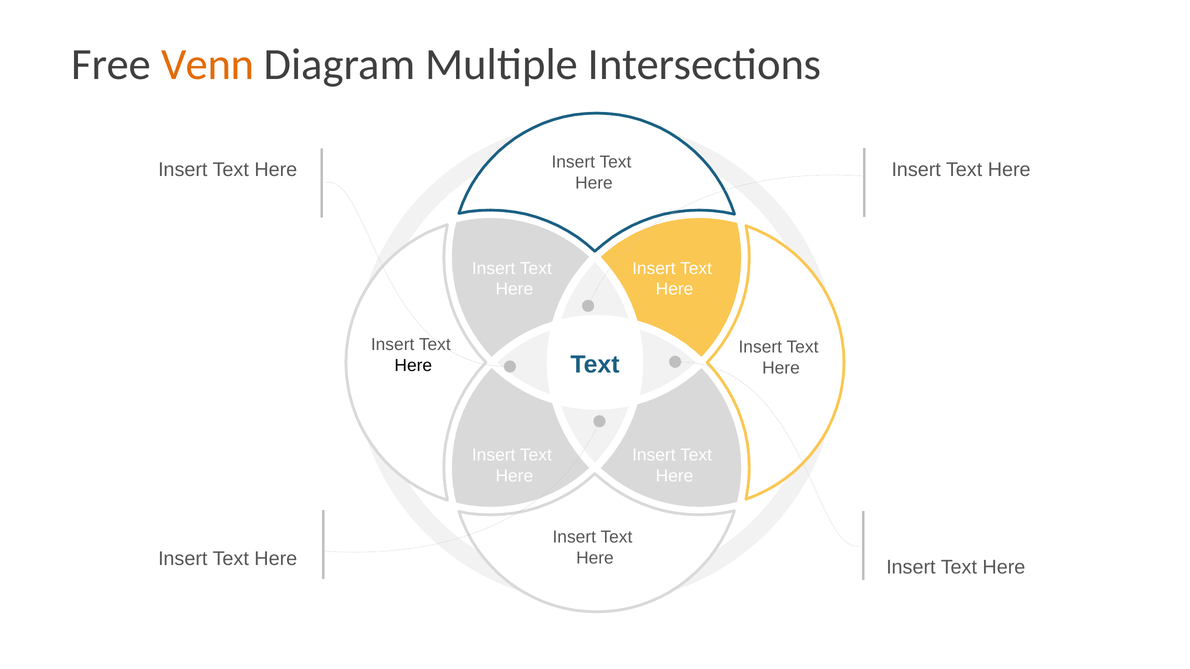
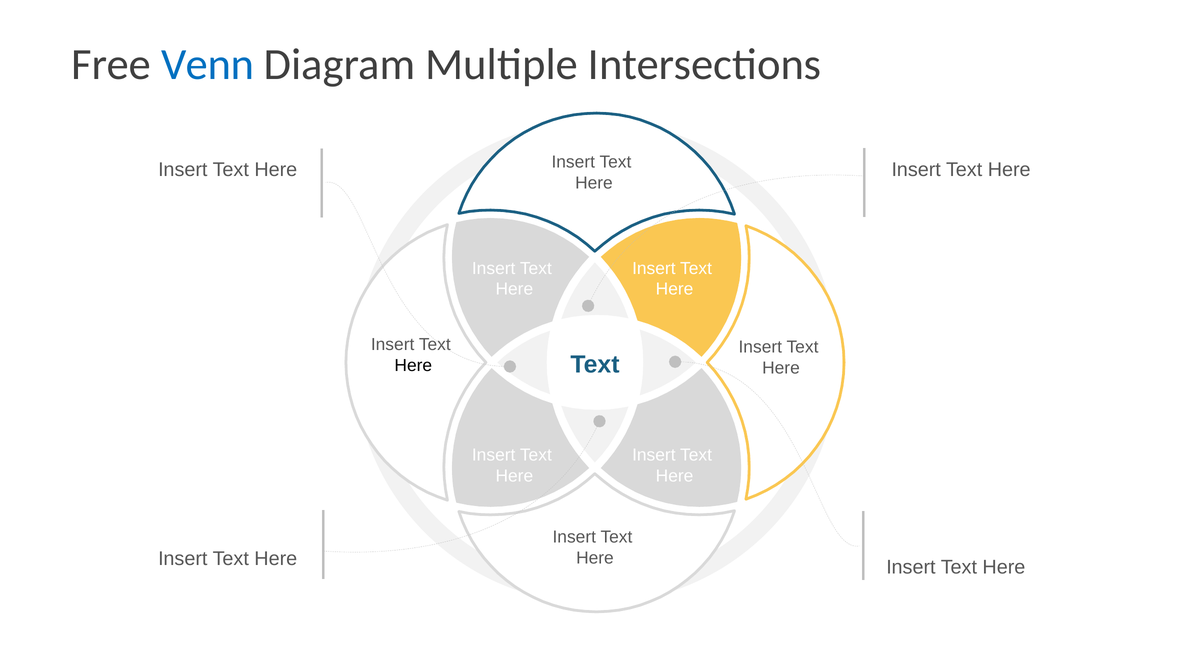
Venn colour: orange -> blue (208, 65)
